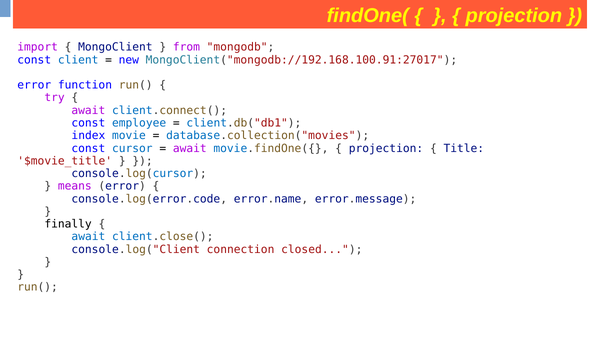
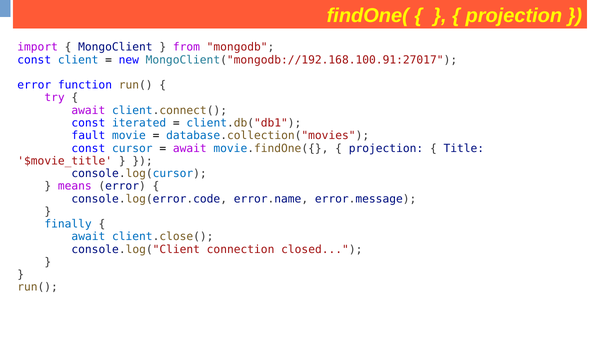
employee: employee -> iterated (139, 123)
index: index -> fault (88, 136)
finally colour: black -> blue (68, 224)
